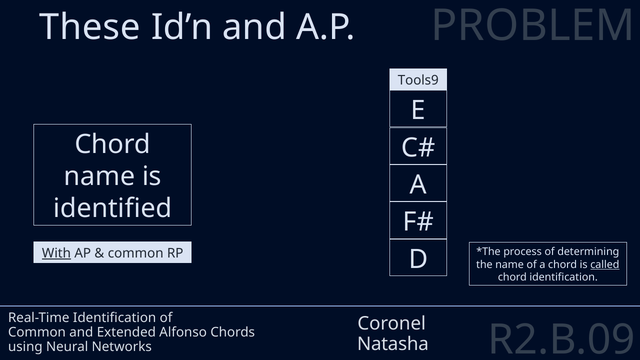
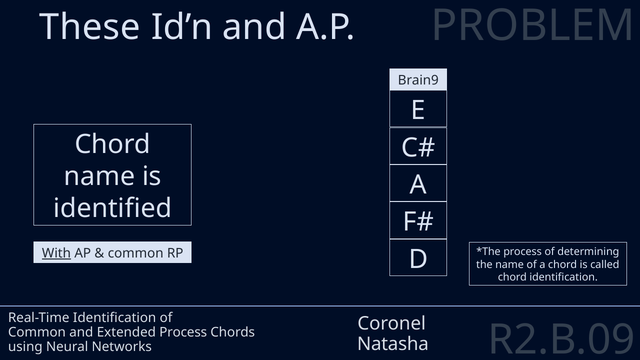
Tools9: Tools9 -> Brain9 (418, 80)
called underline: present -> none (605, 265)
Extended Alfonso: Alfonso -> Process (183, 332)
